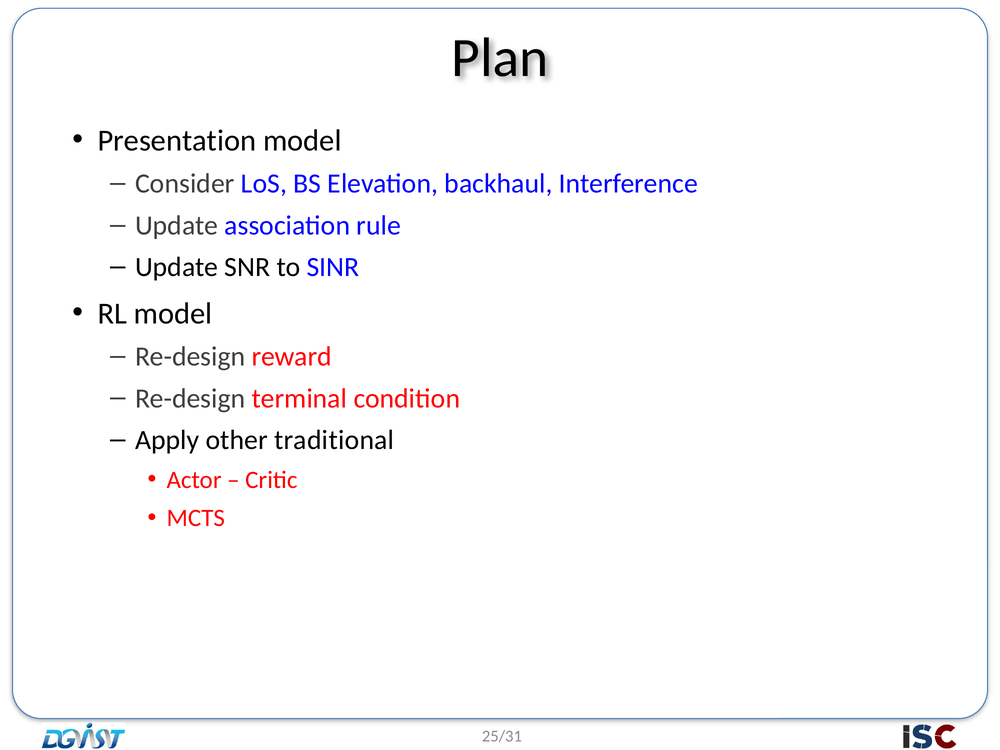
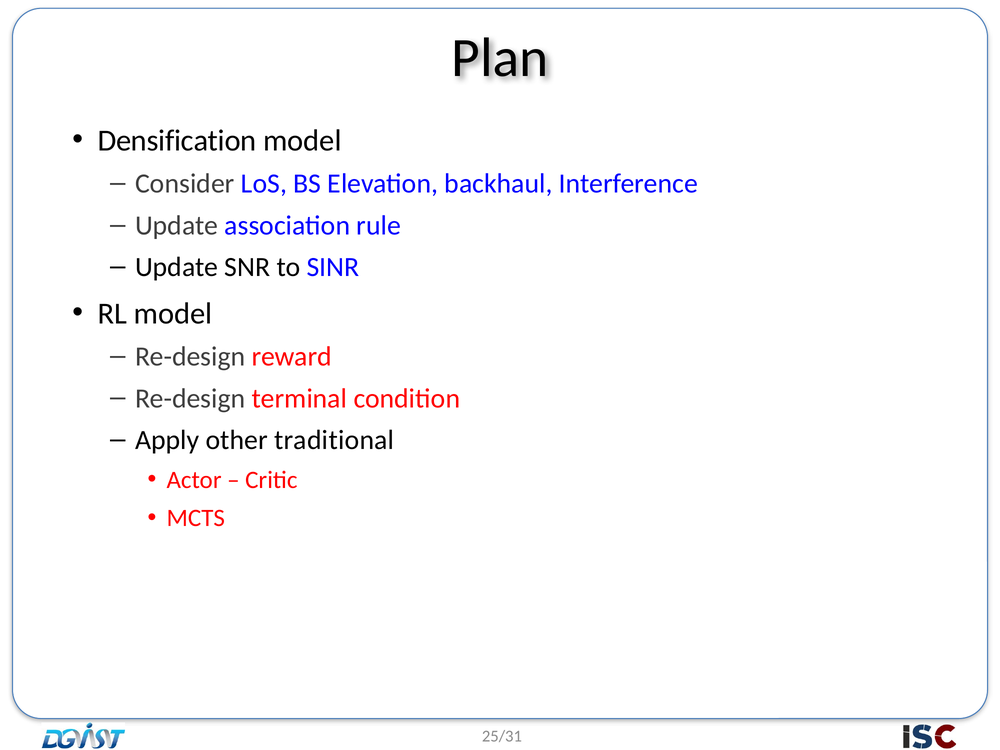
Presentation: Presentation -> Densification (177, 141)
